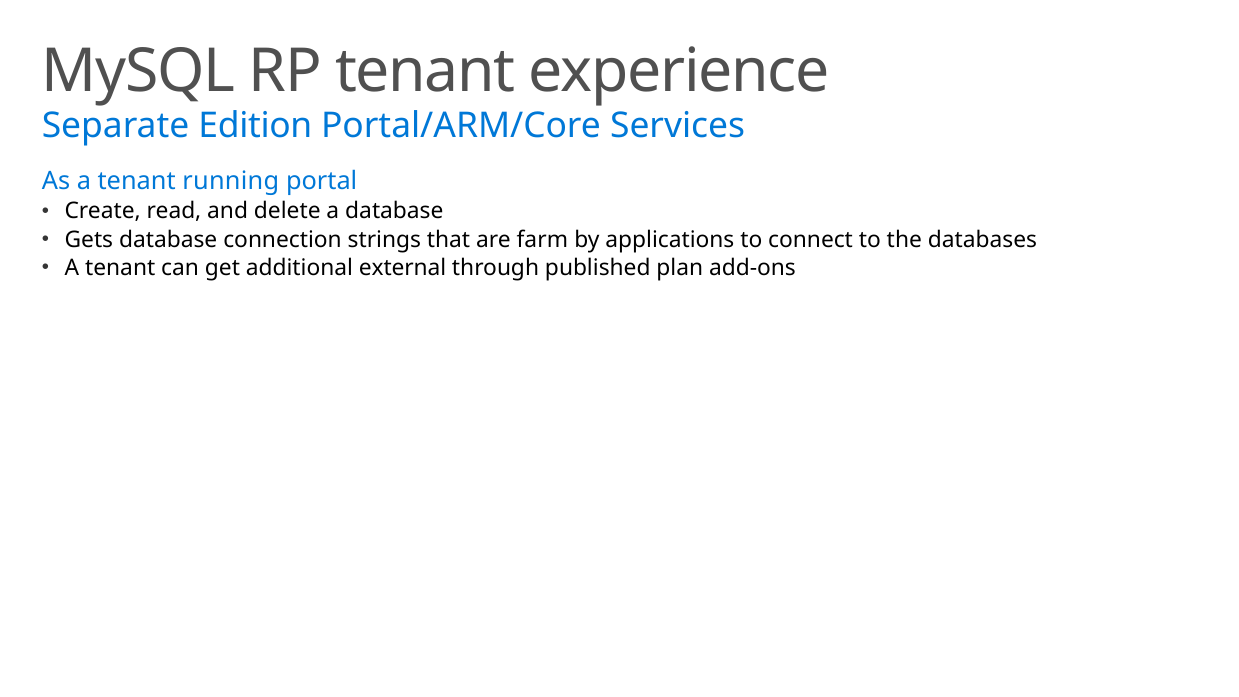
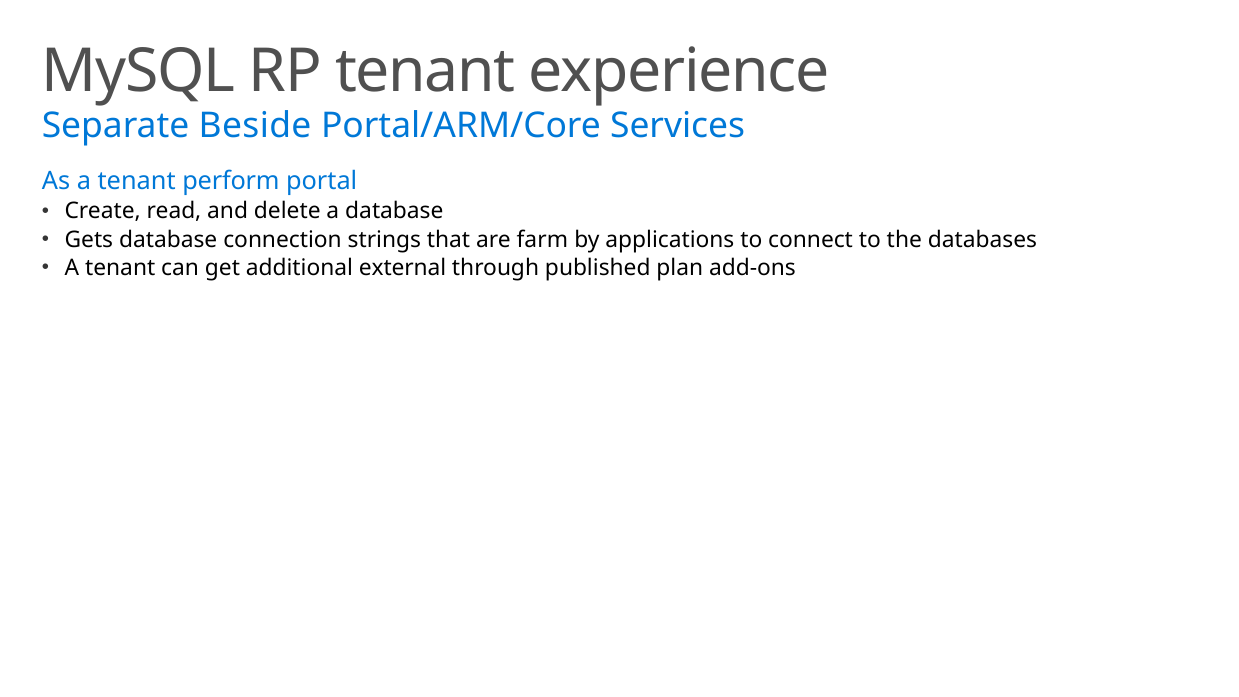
Edition: Edition -> Beside (255, 126)
running: running -> perform (231, 181)
